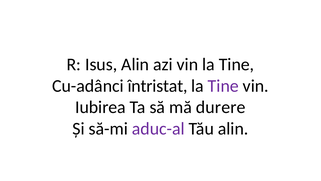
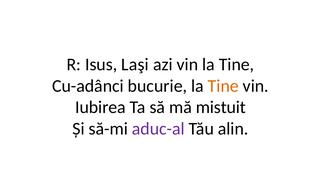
Isus Alin: Alin -> Laşi (135, 64)
întristat: întristat -> bucurie (157, 86)
Tine colour: purple -> orange (223, 86)
durere: durere -> mistuit (221, 107)
